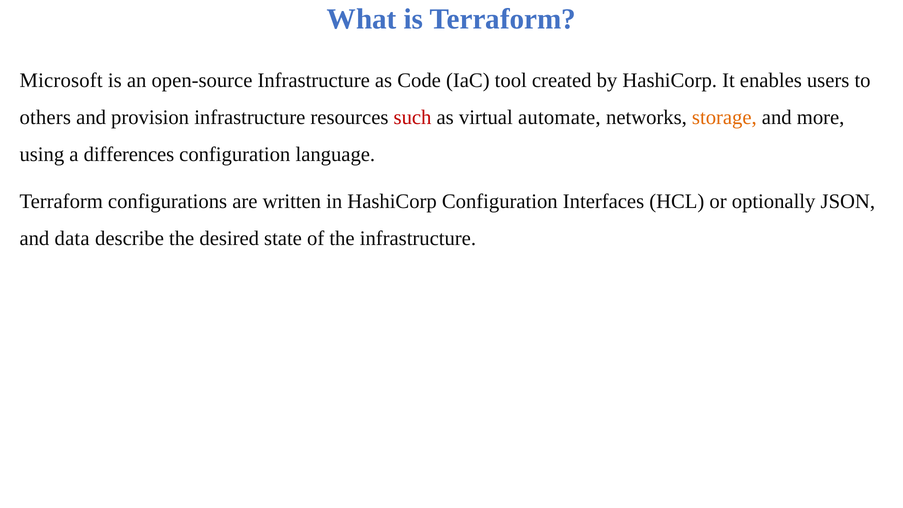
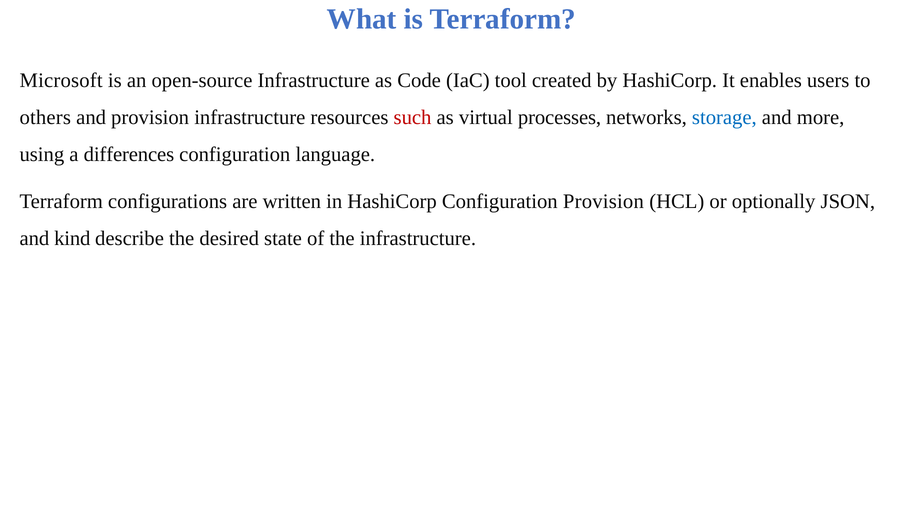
automate: automate -> processes (560, 117)
storage colour: orange -> blue (724, 117)
Configuration Interfaces: Interfaces -> Provision (603, 201)
data: data -> kind (72, 238)
